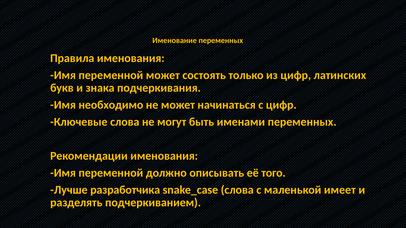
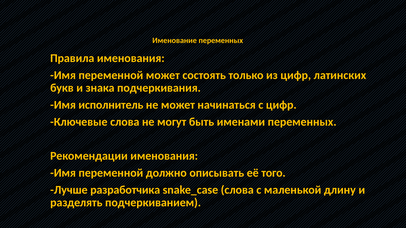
необходимо: необходимо -> исполнитель (111, 105)
имеет: имеет -> длину (340, 190)
